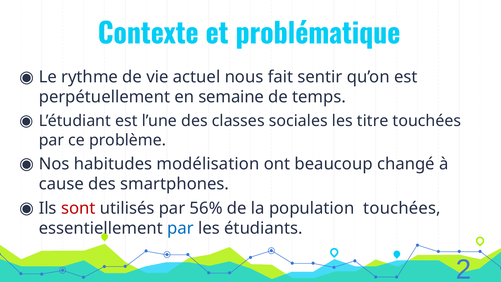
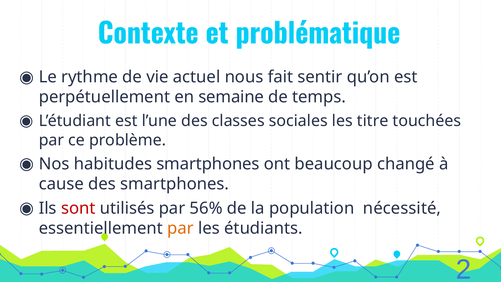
habitudes modélisation: modélisation -> smartphones (208, 164)
population touchées: touchées -> nécessité (402, 208)
par colour: blue -> orange (181, 228)
